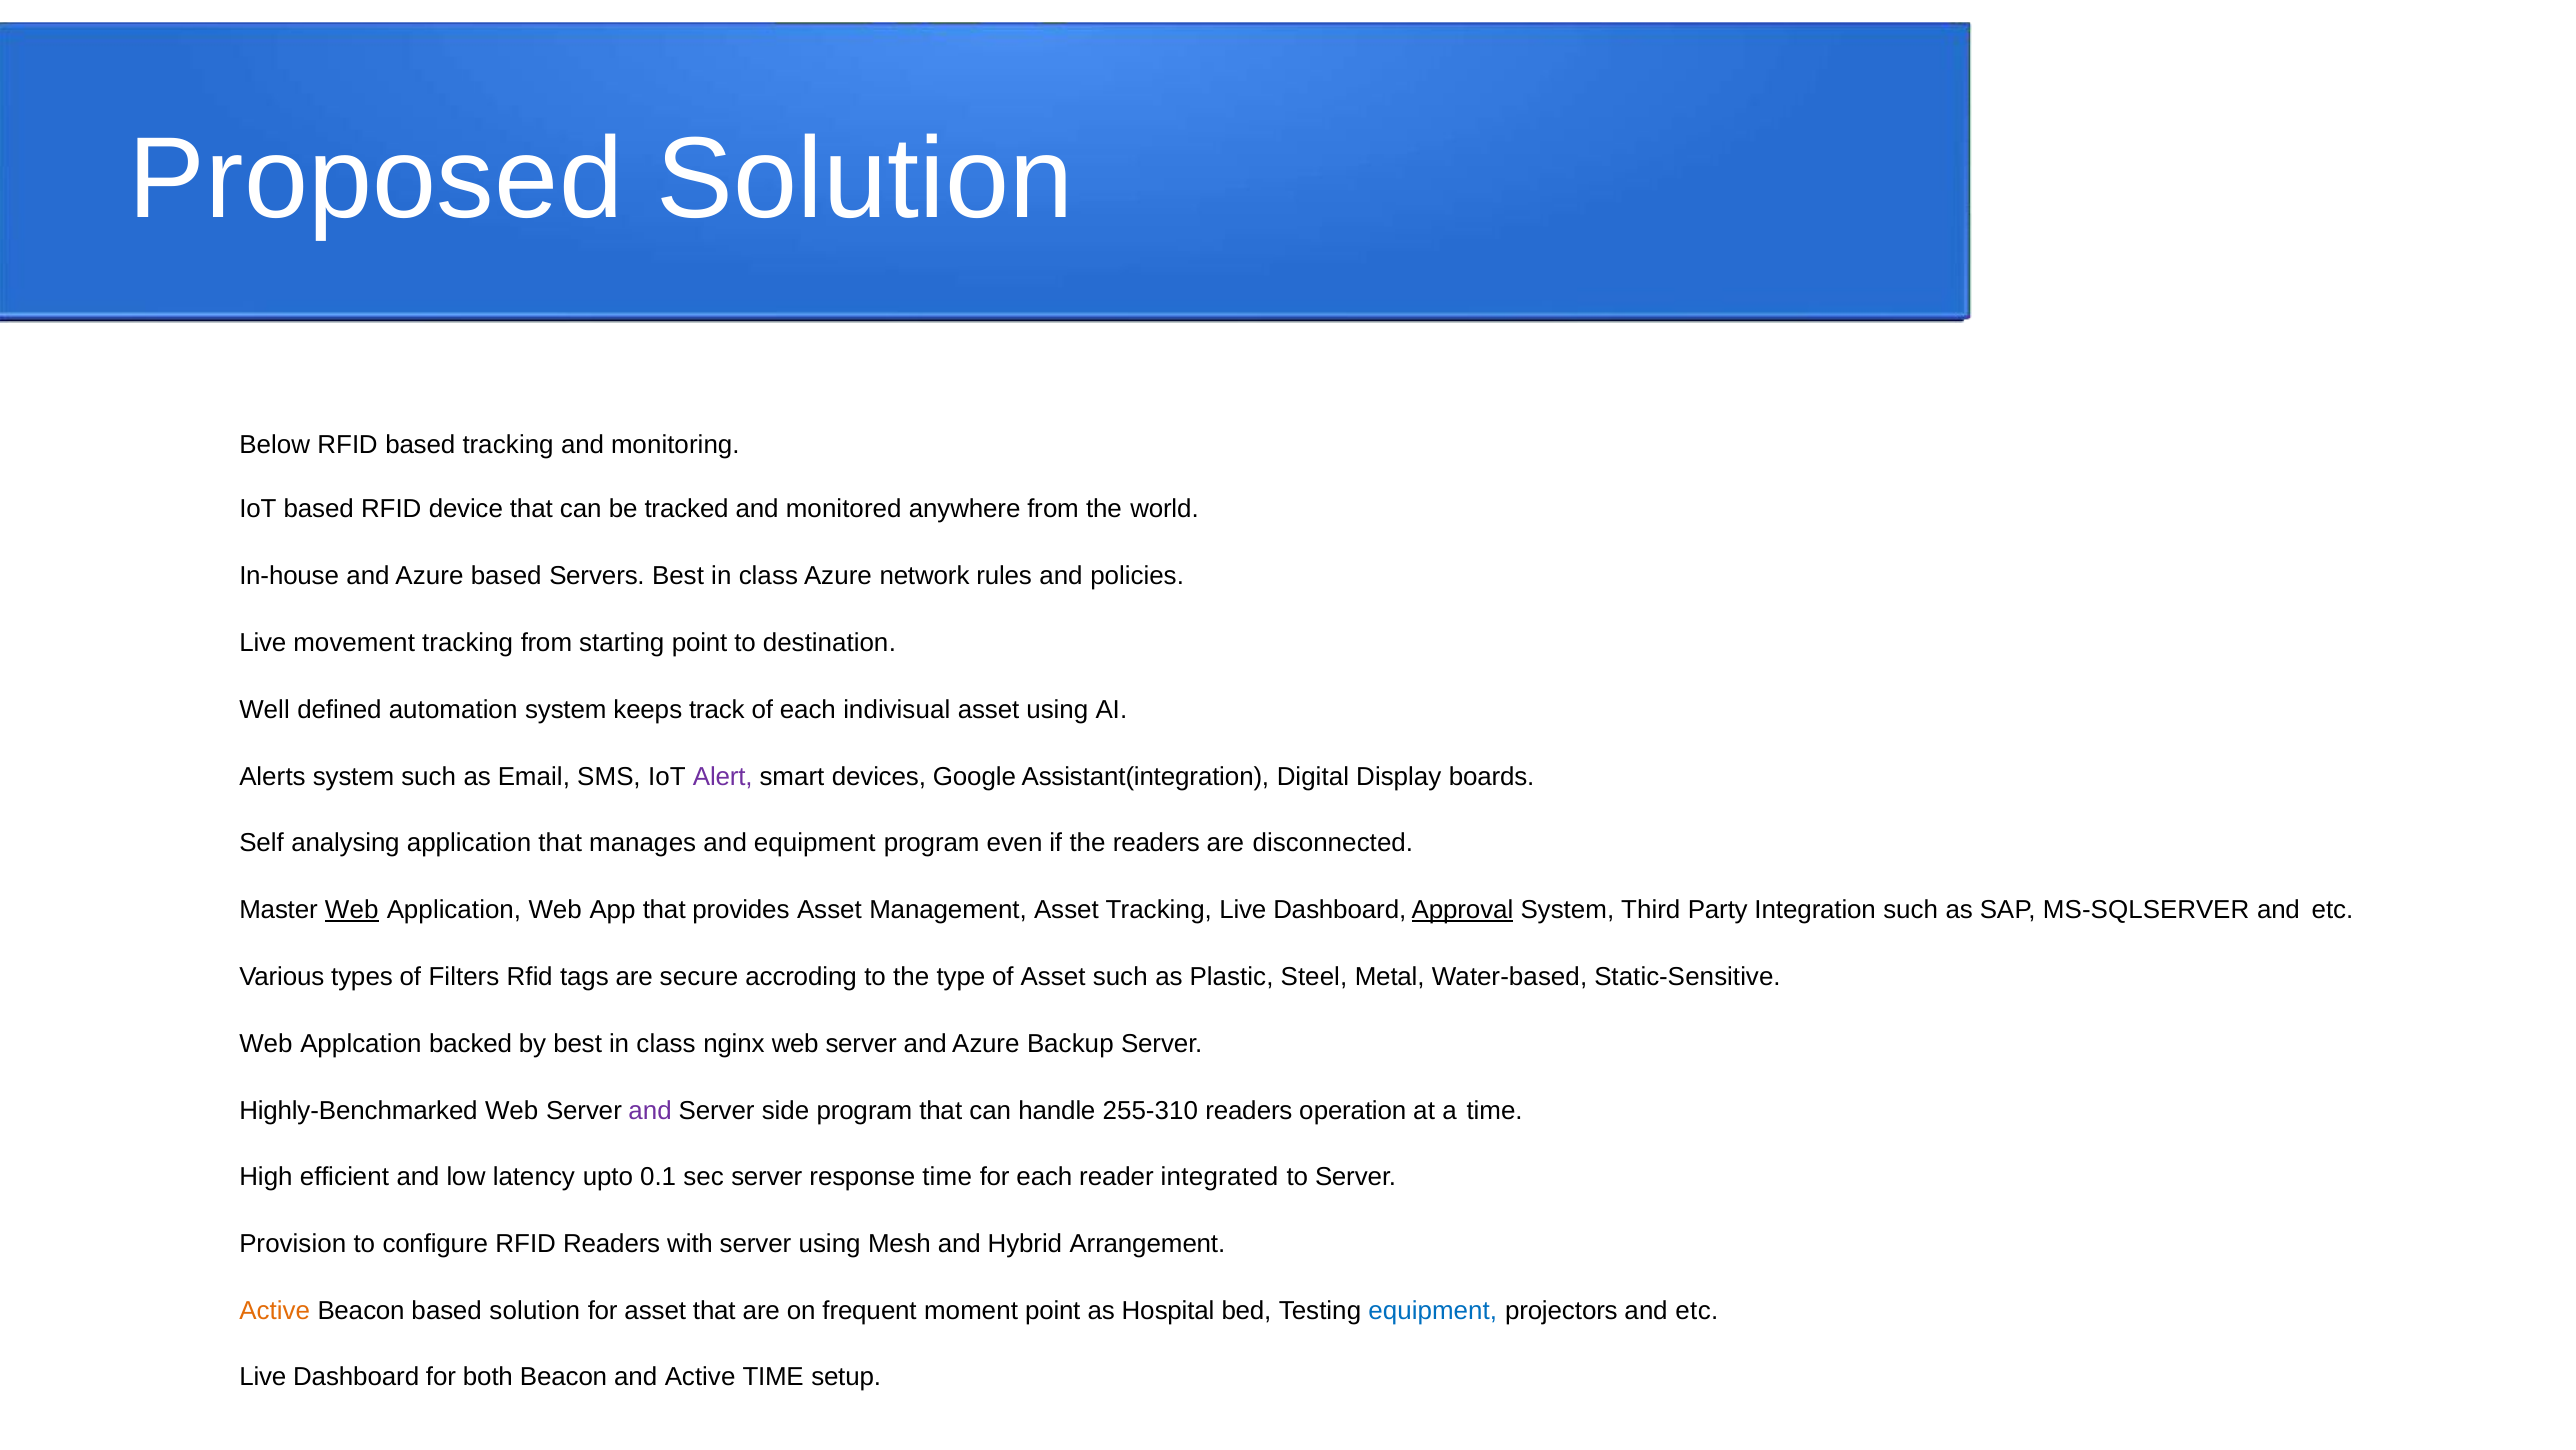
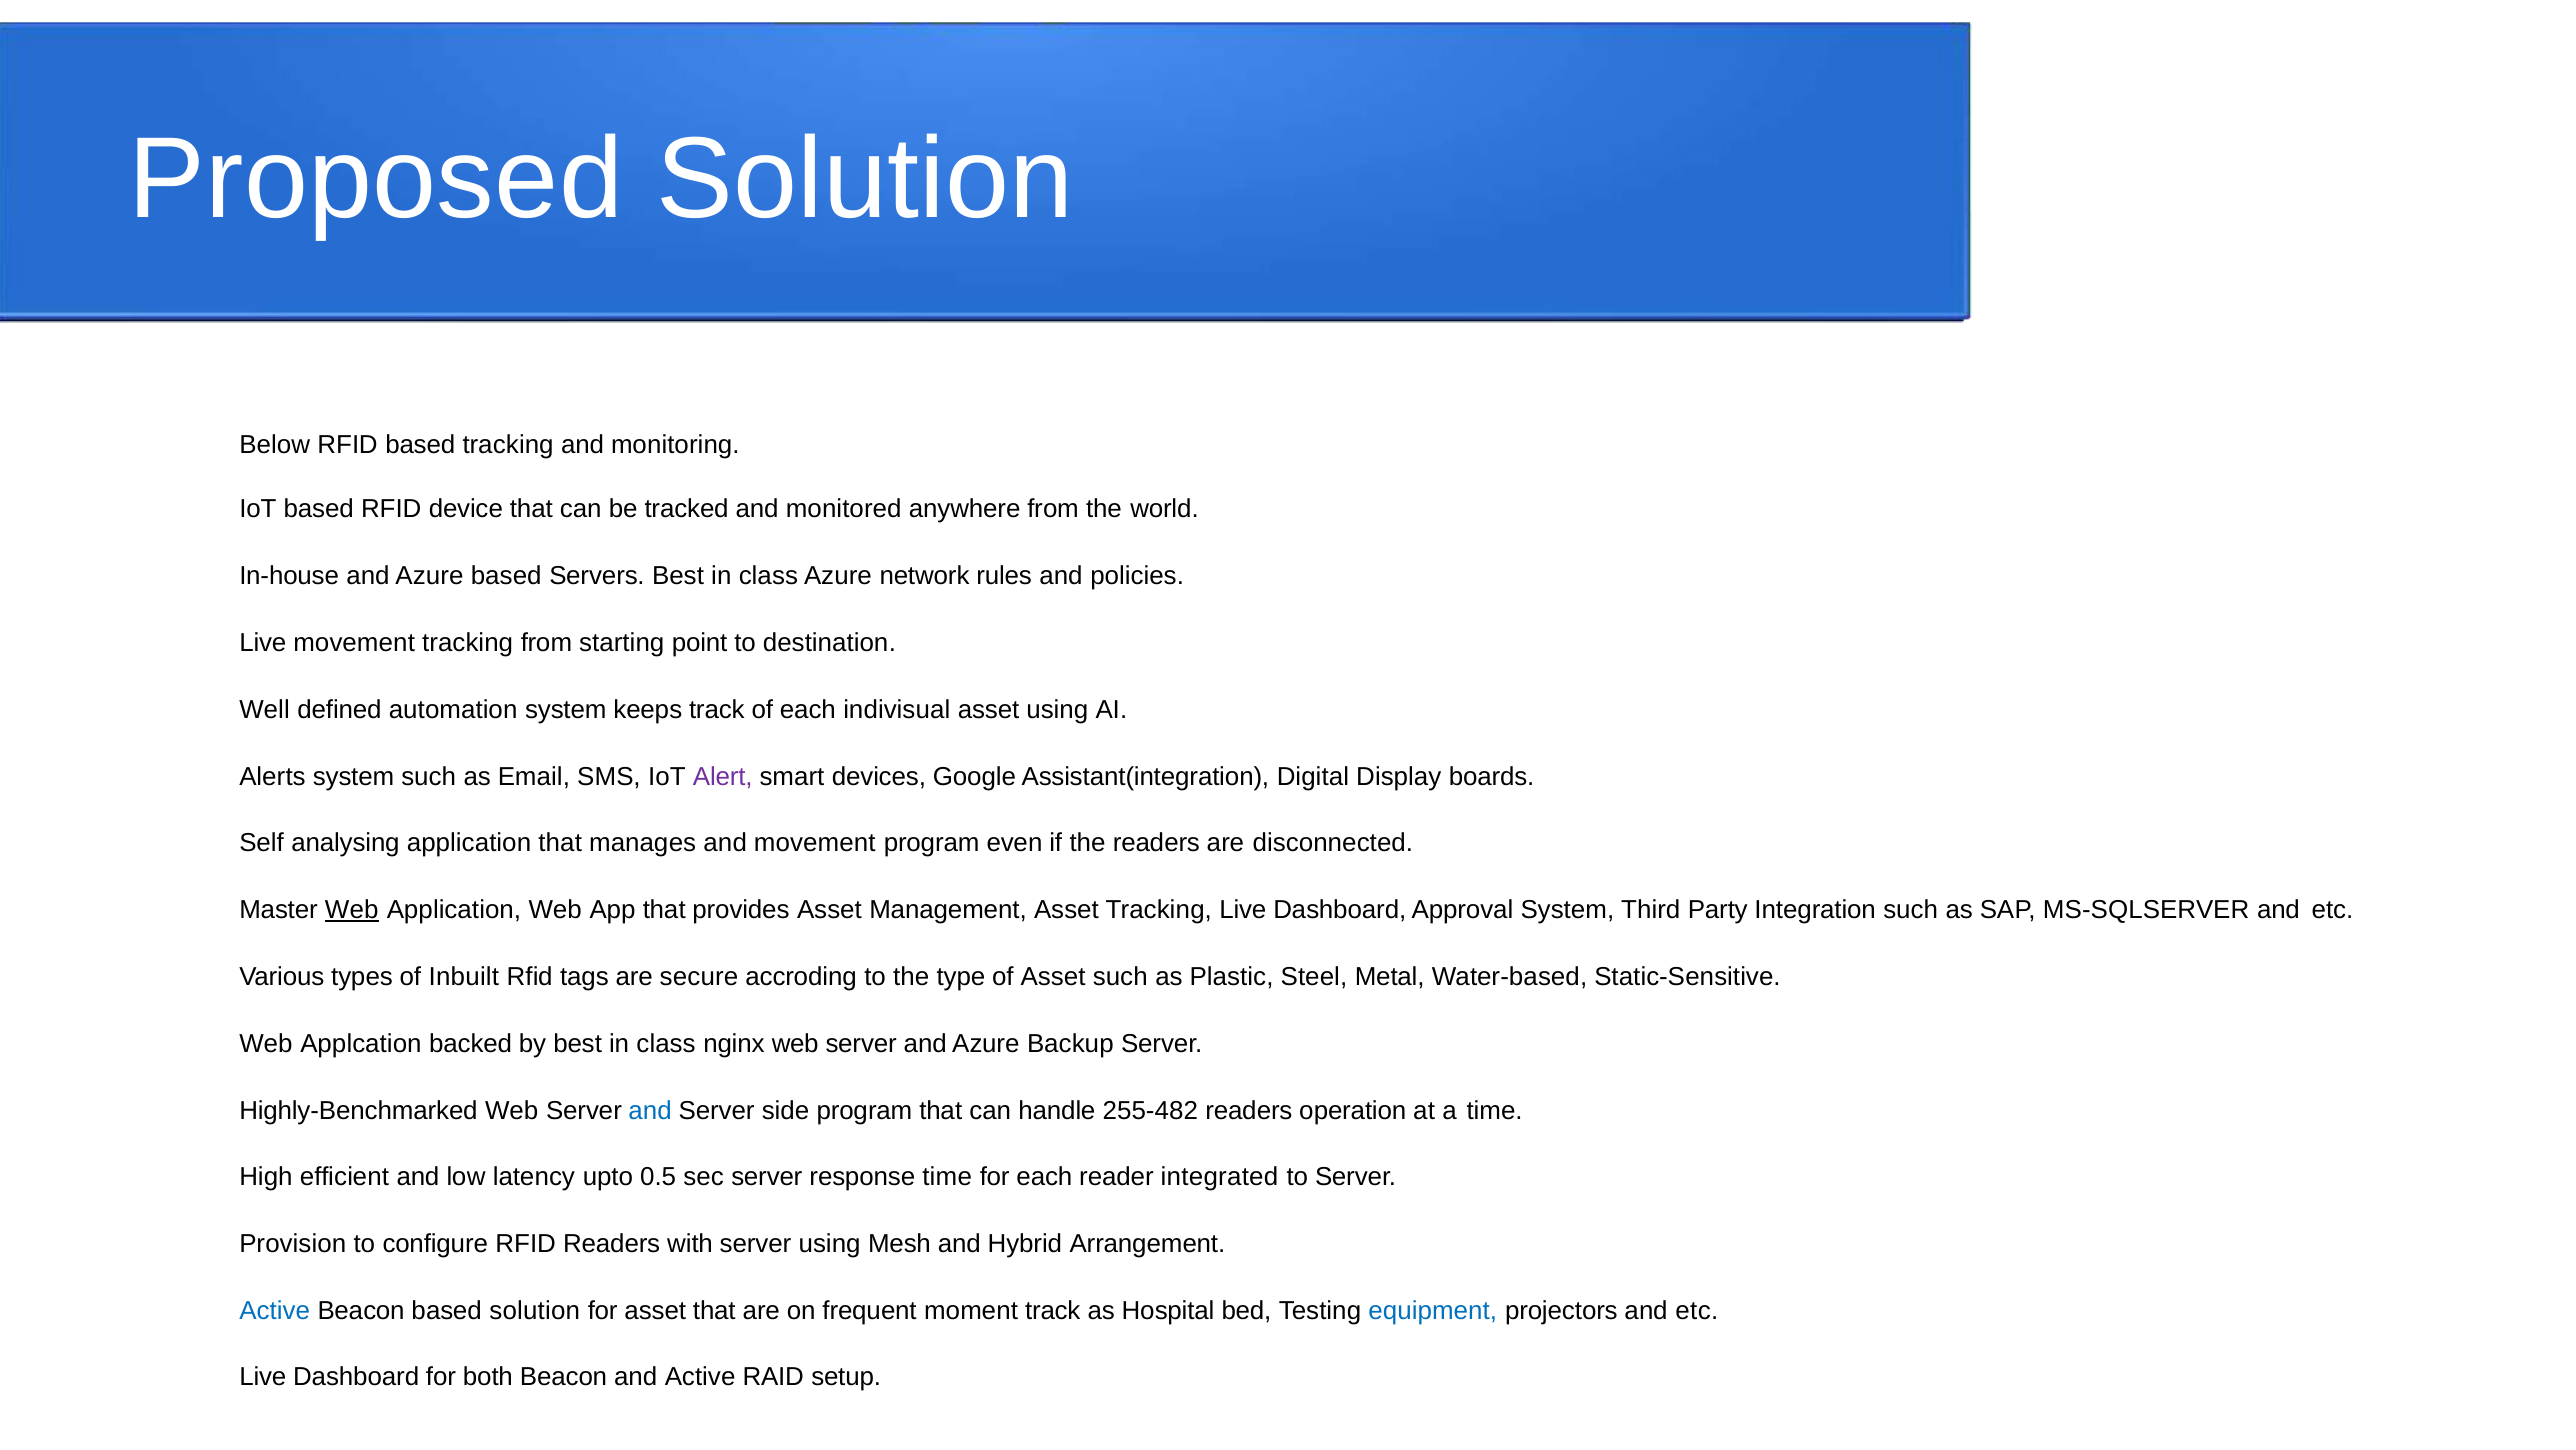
and equipment: equipment -> movement (815, 843)
Approval underline: present -> none (1462, 910)
Filters: Filters -> Inbuilt (464, 977)
and colour: purple -> blue (650, 1111)
255-310: 255-310 -> 255-482 (1150, 1111)
0.1: 0.1 -> 0.5 (658, 1177)
Active colour: orange -> blue (275, 1311)
moment point: point -> track (1053, 1311)
Active TIME: TIME -> RAID (773, 1377)
